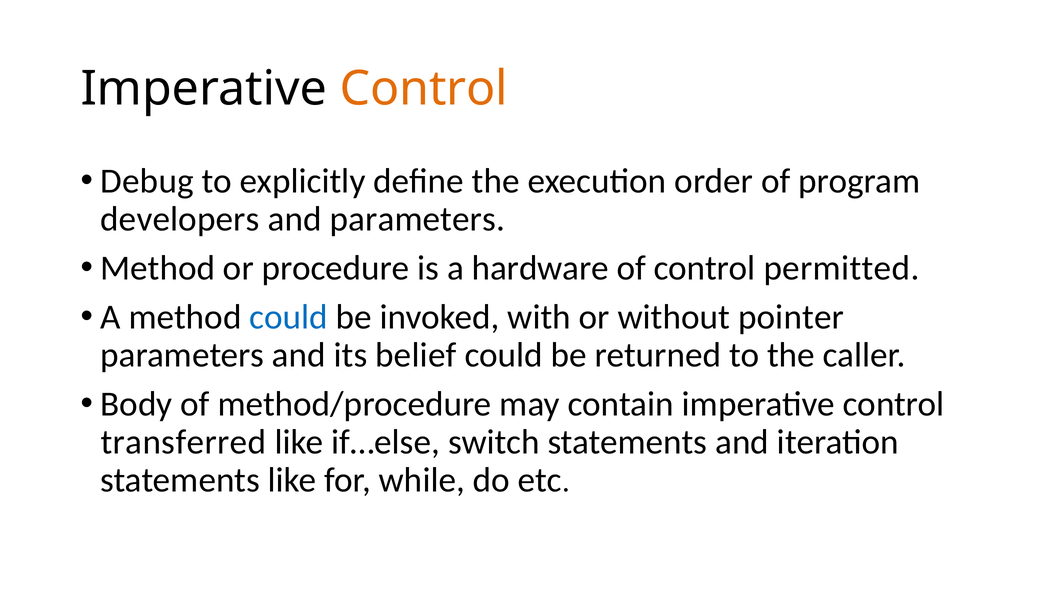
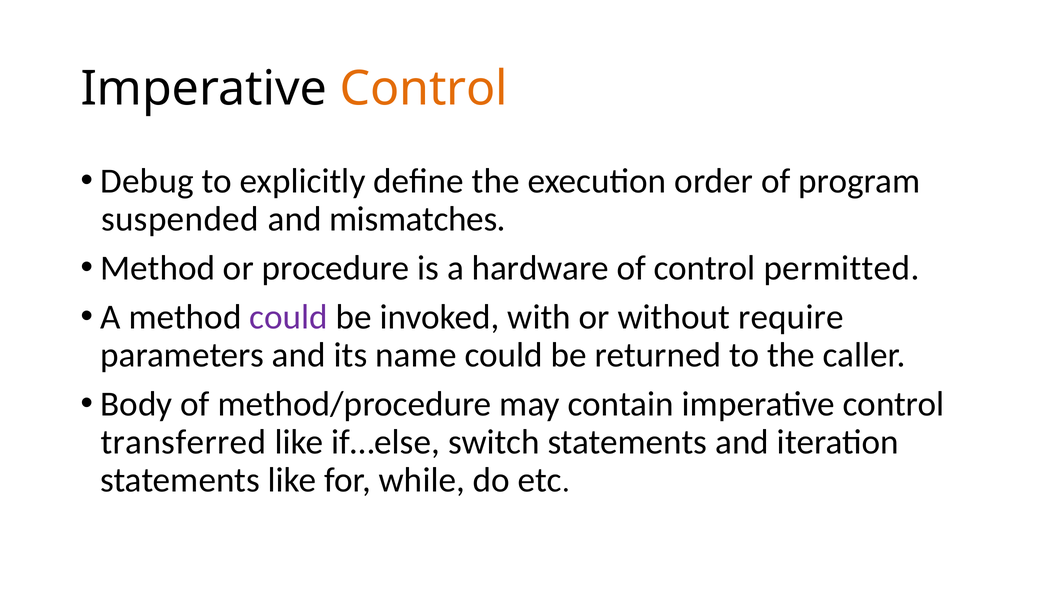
developers: developers -> suspended (180, 219)
and parameters: parameters -> mismatches (418, 219)
could colour: blue -> purple (289, 317)
pointer: pointer -> require (791, 317)
belief: belief -> name (416, 355)
